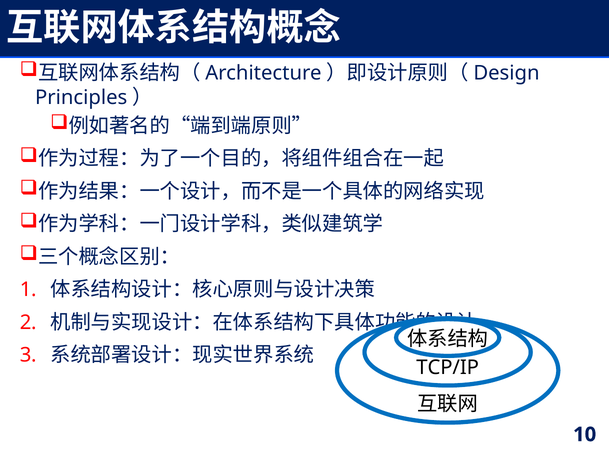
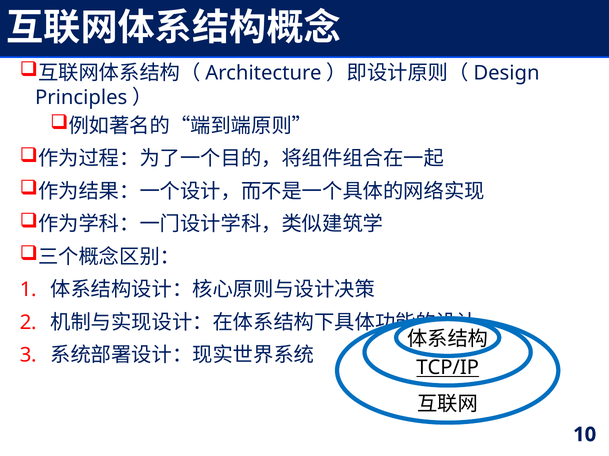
TCP/IP underline: none -> present (448, 368)
